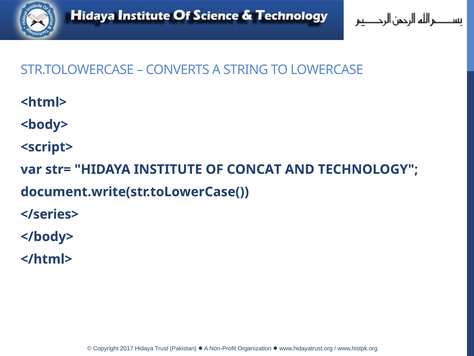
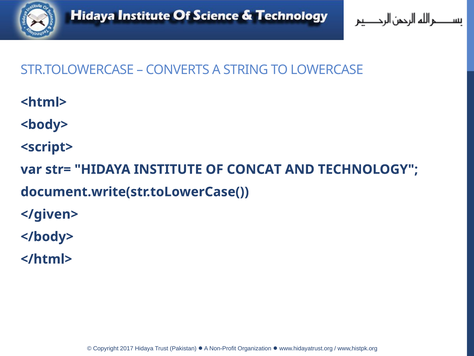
</series>: </series> -> </given> (49, 214)
